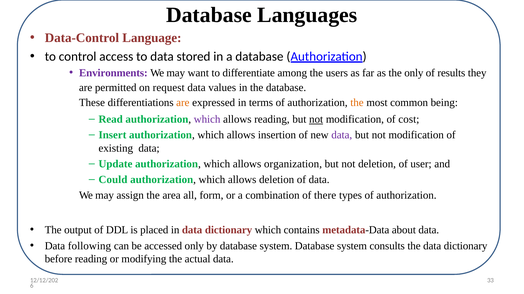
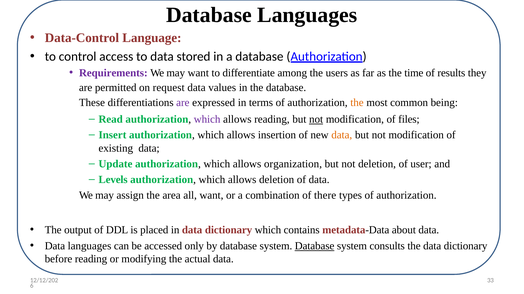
Environments: Environments -> Requirements (113, 73)
the only: only -> time (414, 73)
are colour: orange -> purple (183, 102)
cost: cost -> files (409, 119)
data colour: purple -> orange (342, 135)
Could: Could -> Levels (113, 179)
all form: form -> want (211, 195)
Data following: following -> languages (90, 245)
Database underline: none -> present (315, 245)
